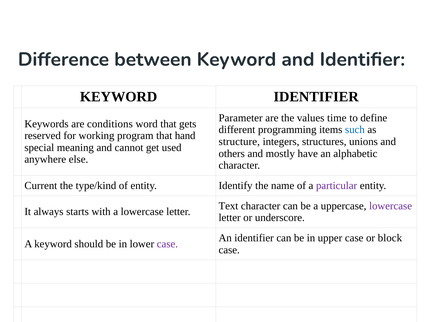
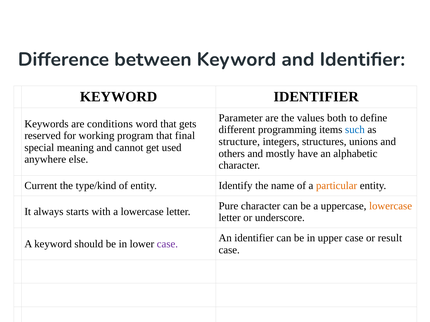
time: time -> both (337, 118)
hand: hand -> final (185, 136)
particular colour: purple -> orange (337, 186)
Text: Text -> Pure (228, 206)
lowercase colour: purple -> orange (391, 206)
block: block -> result (390, 238)
